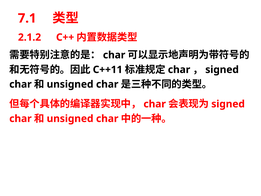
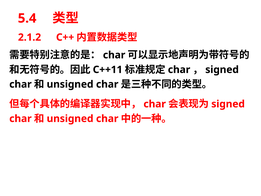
7.1: 7.1 -> 5.4 (27, 18)
